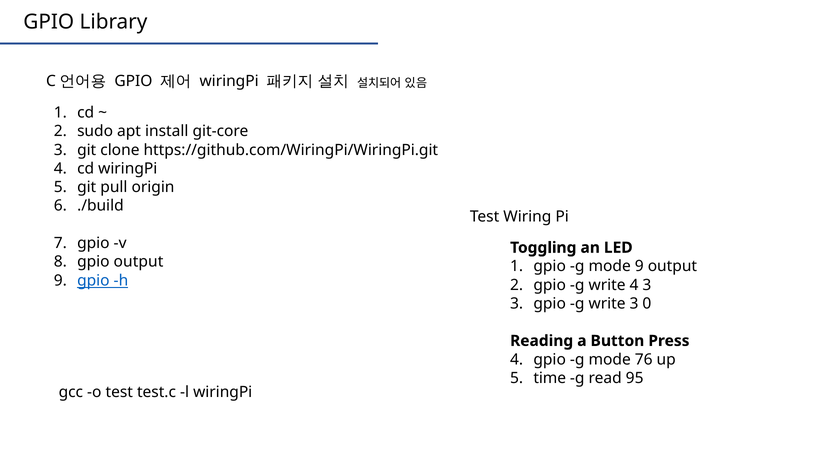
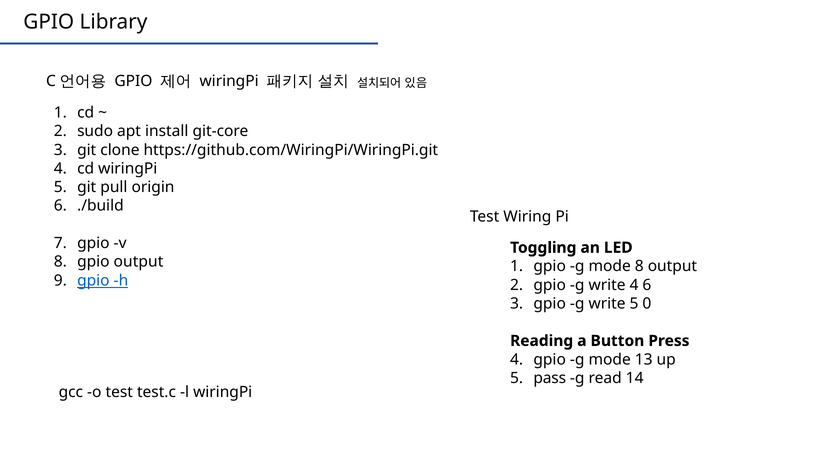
mode 9: 9 -> 8 (639, 266)
4 3: 3 -> 6 (647, 285)
write 3: 3 -> 5 (634, 304)
76: 76 -> 13 (644, 360)
time: time -> pass (550, 378)
95: 95 -> 14 (635, 378)
